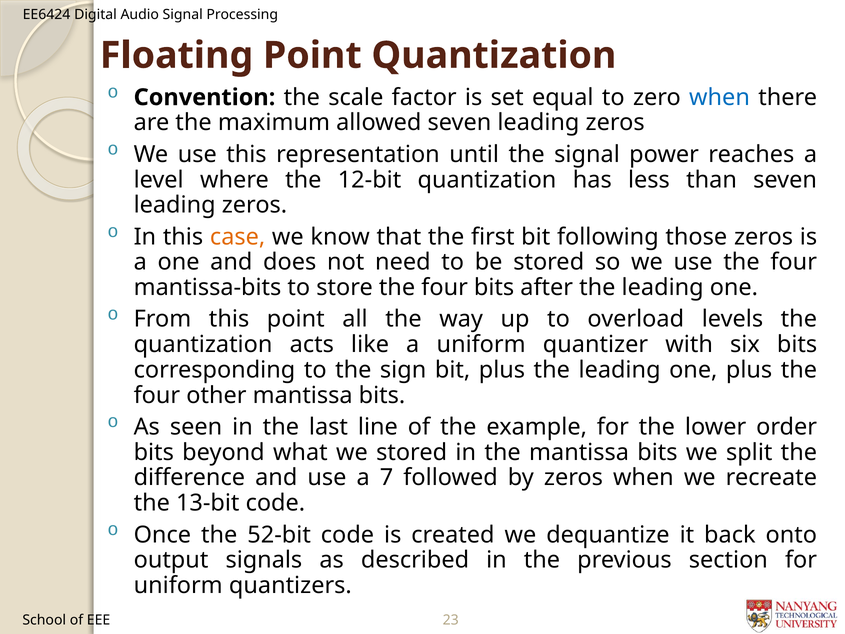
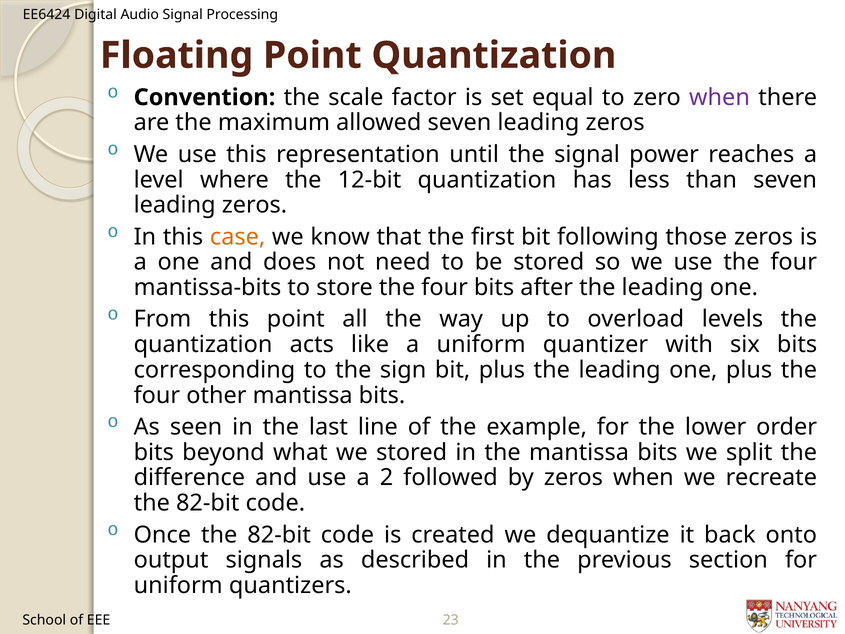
when colour: blue -> purple (719, 97)
7: 7 -> 2 (387, 478)
13-bit: 13-bit -> 82-bit (208, 503)
Once the 52-bit: 52-bit -> 82-bit (279, 535)
